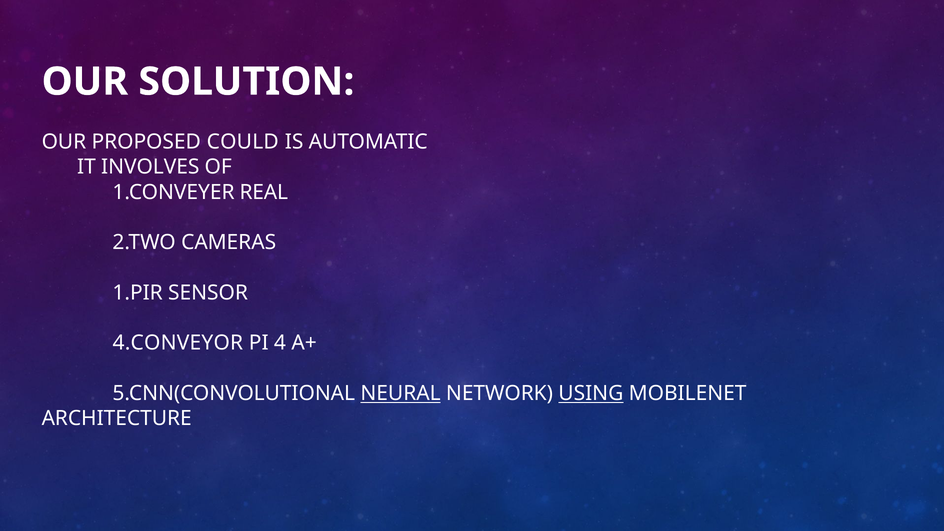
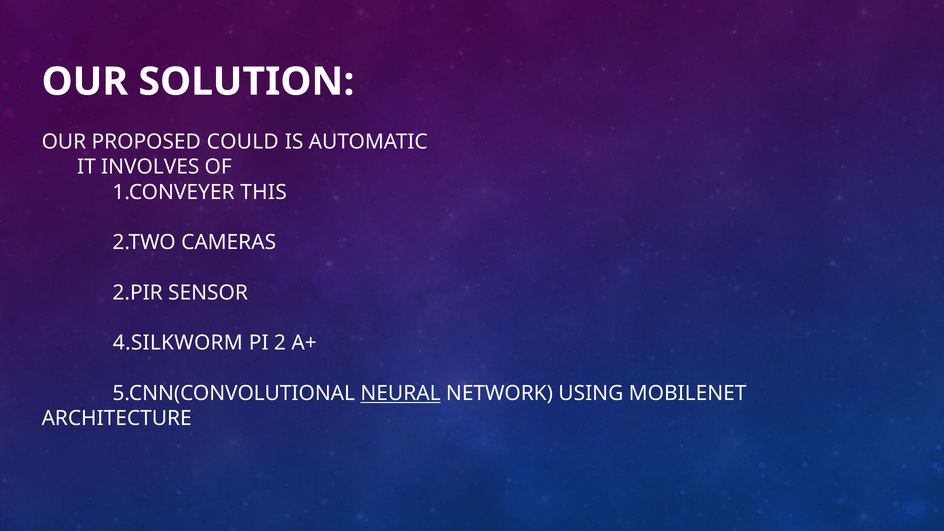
REAL: REAL -> THIS (264, 192)
1.PIR: 1.PIR -> 2.PIR (138, 293)
4.CONVEYOR: 4.CONVEYOR -> 4.SILKWORM (178, 343)
4: 4 -> 2 (280, 343)
USING underline: present -> none (591, 393)
